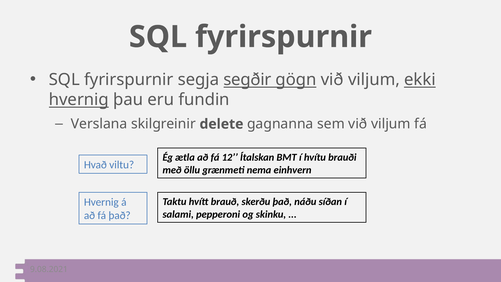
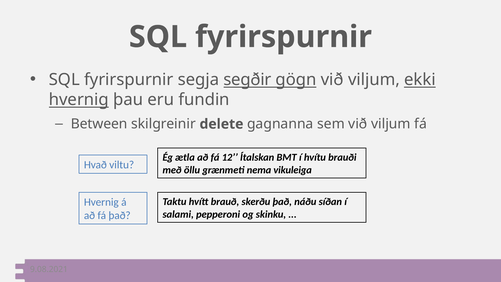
Verslana: Verslana -> Between (99, 124)
einhvern: einhvern -> vikuleiga (293, 170)
